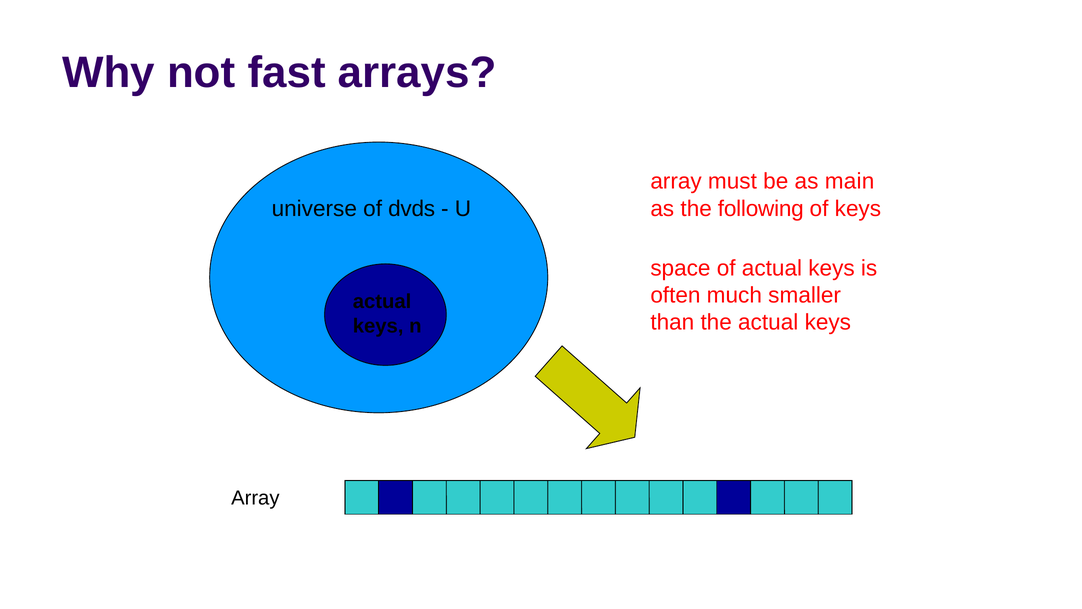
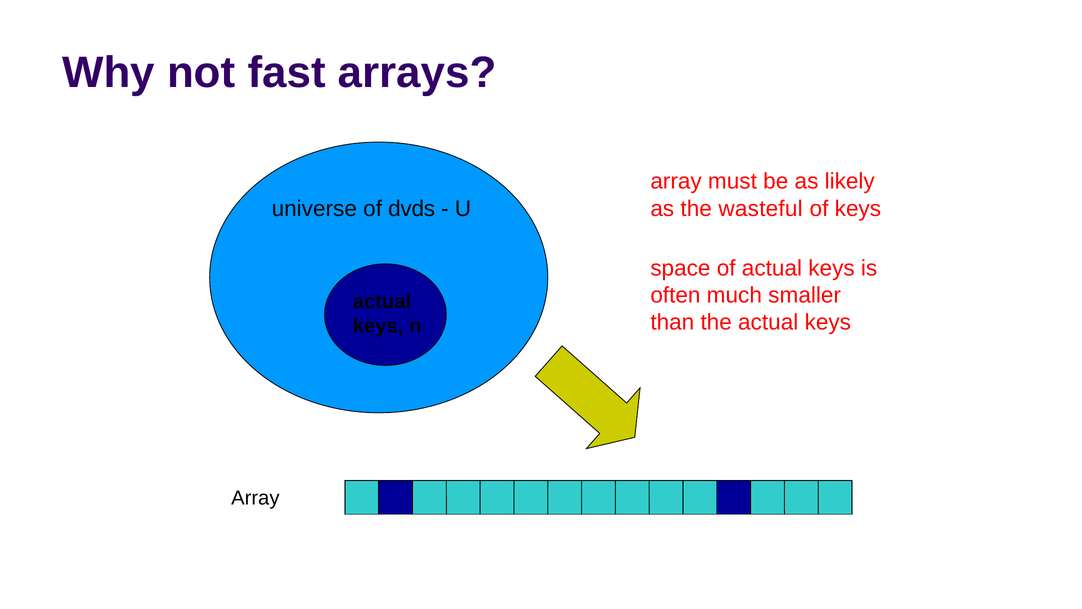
main: main -> likely (850, 181)
following: following -> wasteful (761, 208)
